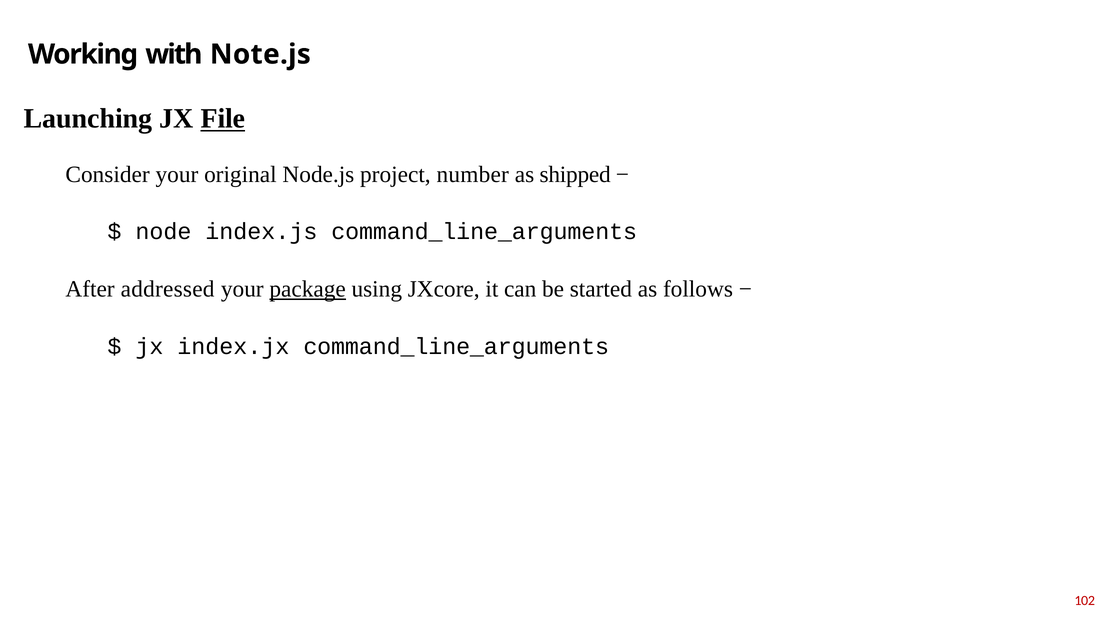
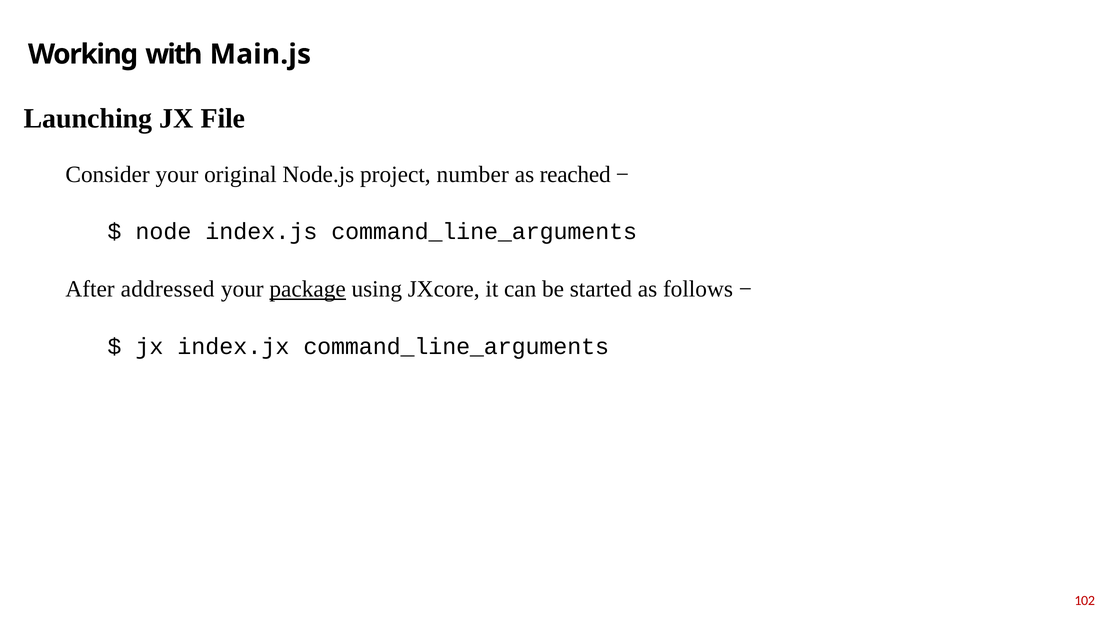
Note.js: Note.js -> Main.js (260, 54)
File underline: present -> none (223, 119)
shipped: shipped -> reached (575, 174)
